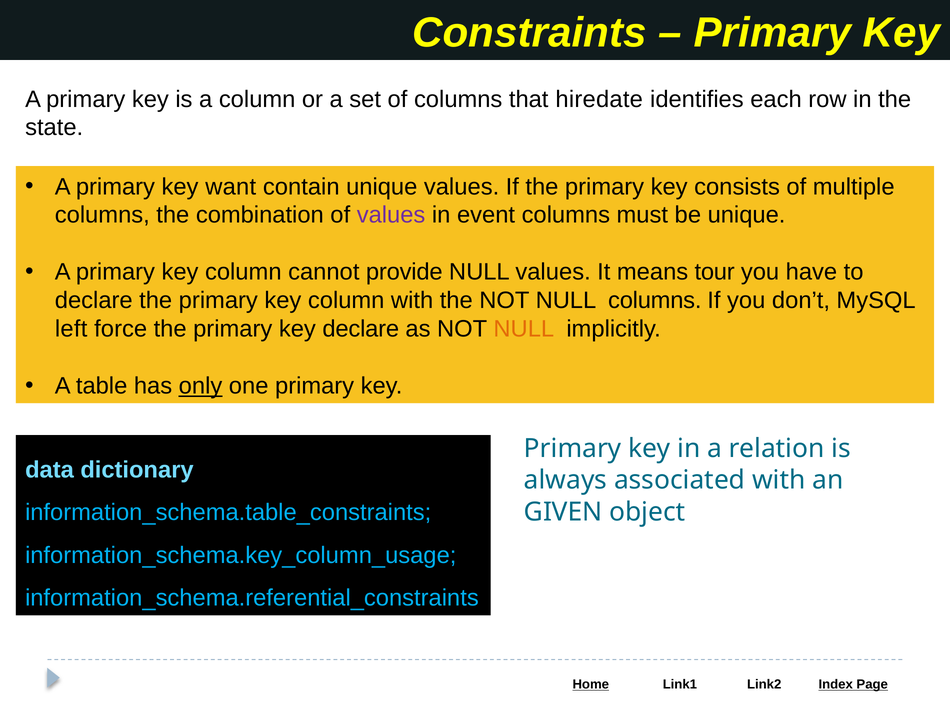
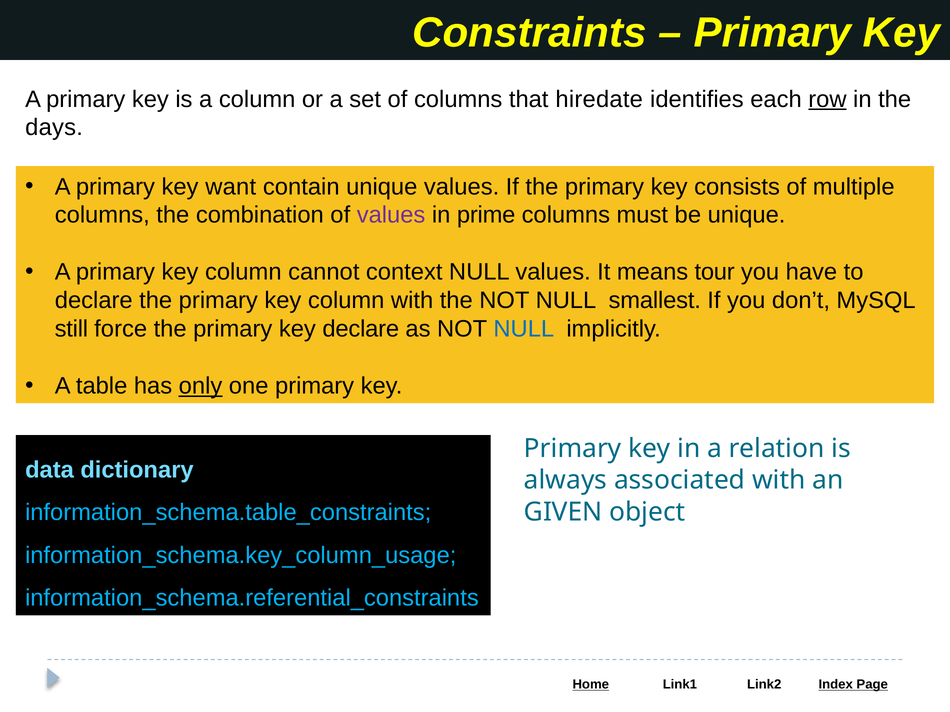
row underline: none -> present (827, 99)
state: state -> days (54, 128)
event: event -> prime (486, 215)
provide: provide -> context (404, 272)
NULL columns: columns -> smallest (655, 301)
left: left -> still (71, 329)
NULL colour: orange -> blue (524, 329)
